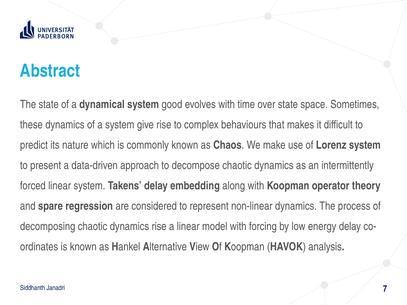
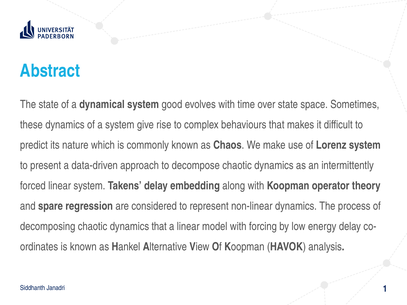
dynamics rise: rise -> that (159, 227)
7: 7 -> 1 (385, 289)
